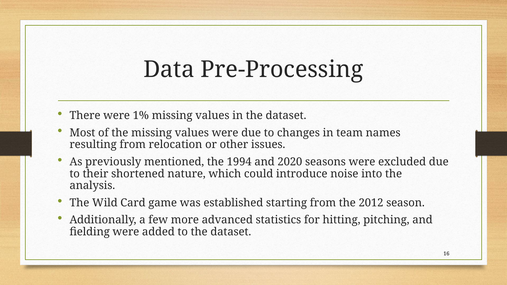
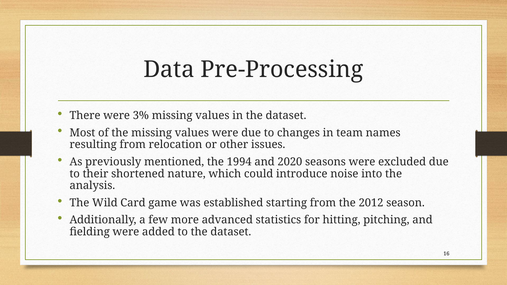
1%: 1% -> 3% (141, 116)
